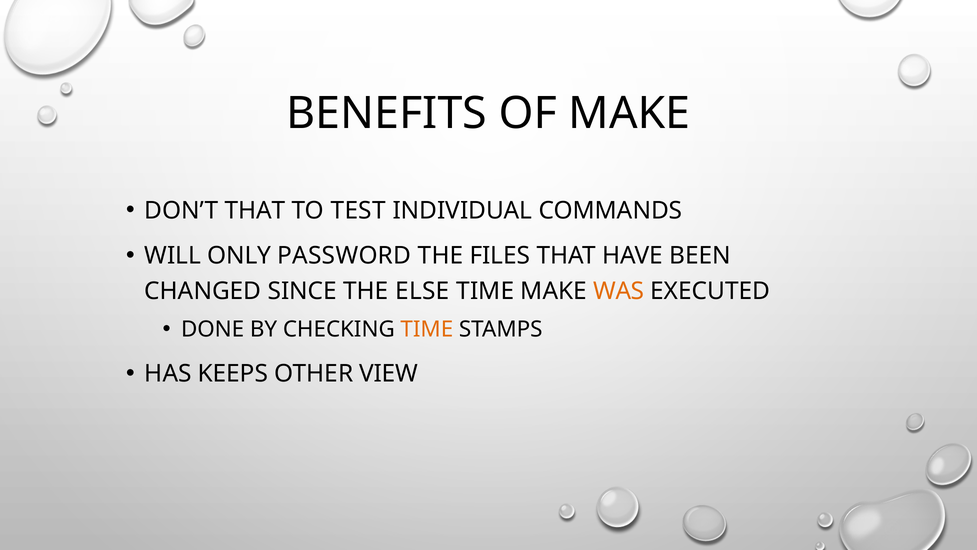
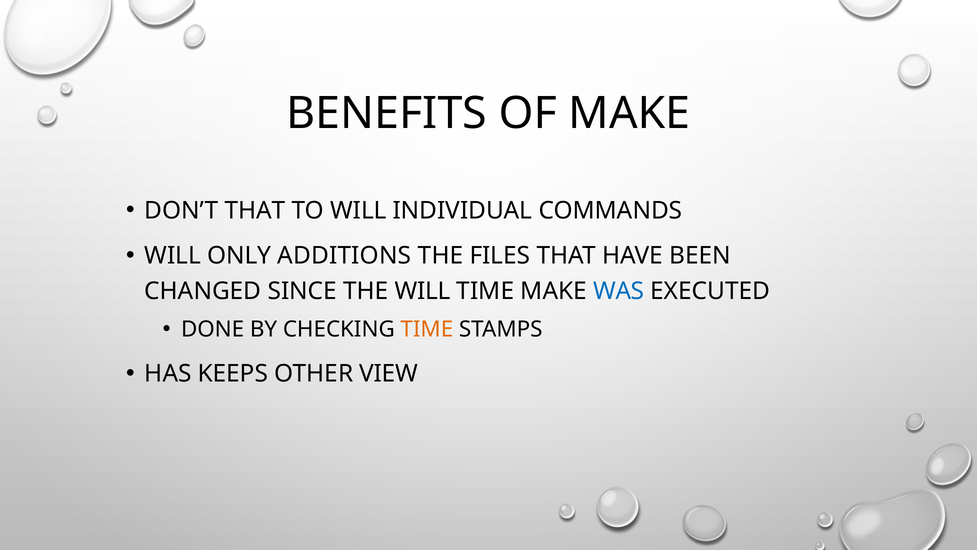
TO TEST: TEST -> WILL (358, 210)
PASSWORD: PASSWORD -> ADDITIONS (344, 256)
THE ELSE: ELSE -> WILL (423, 291)
WAS colour: orange -> blue (619, 291)
